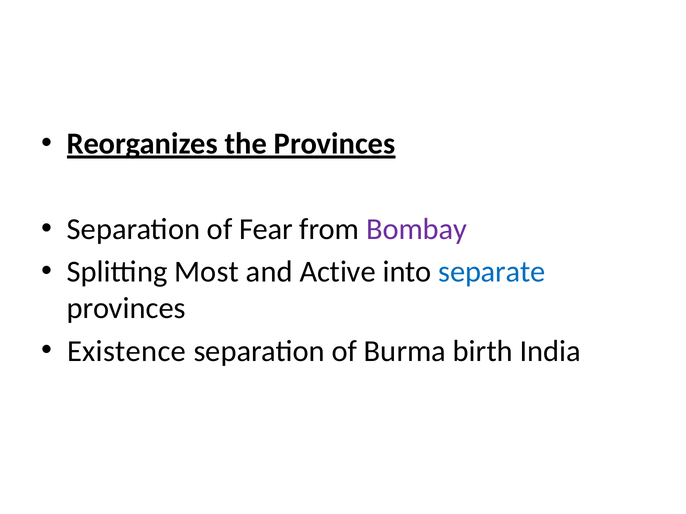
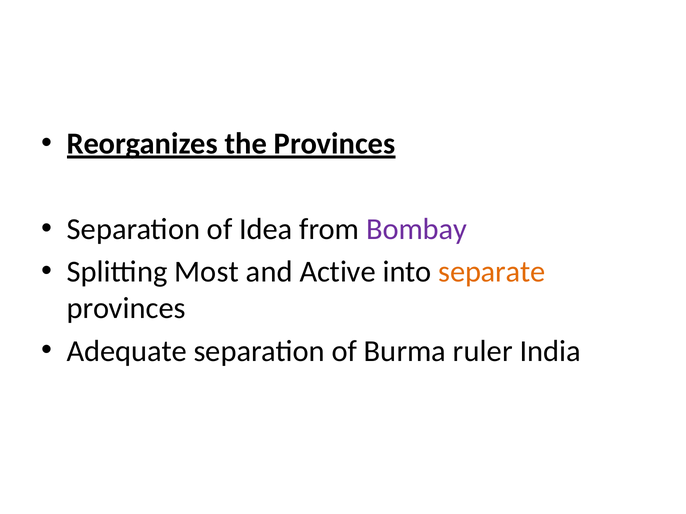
Fear: Fear -> Idea (266, 229)
separate colour: blue -> orange (492, 272)
Existence: Existence -> Adequate (127, 351)
birth: birth -> ruler (483, 351)
